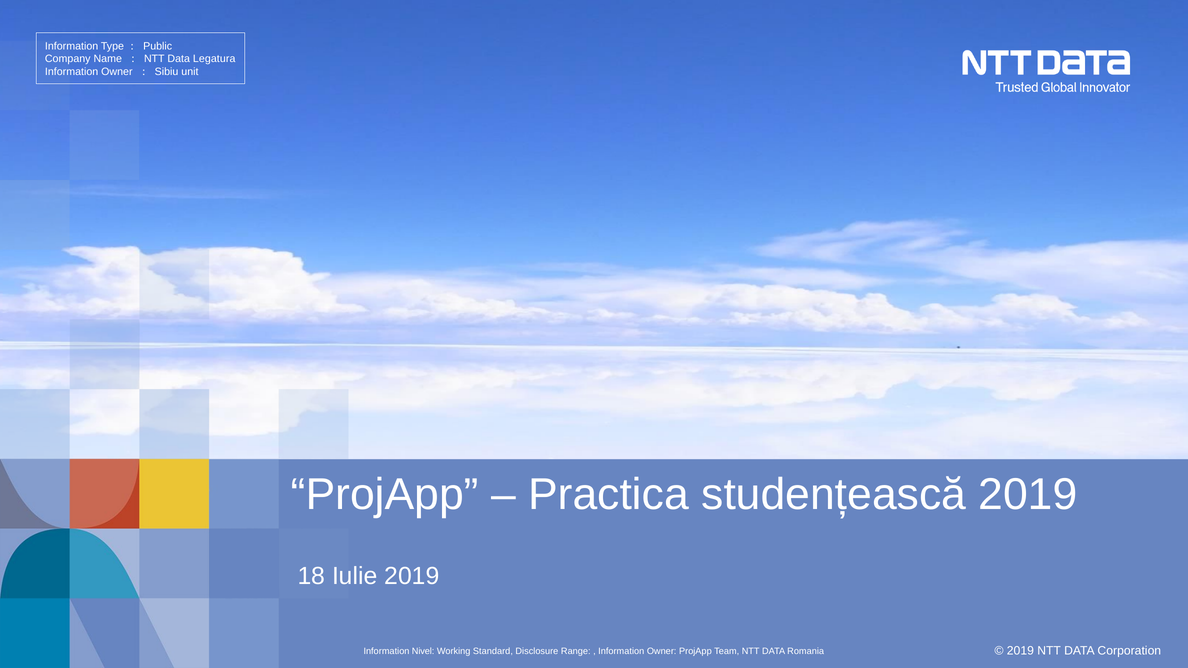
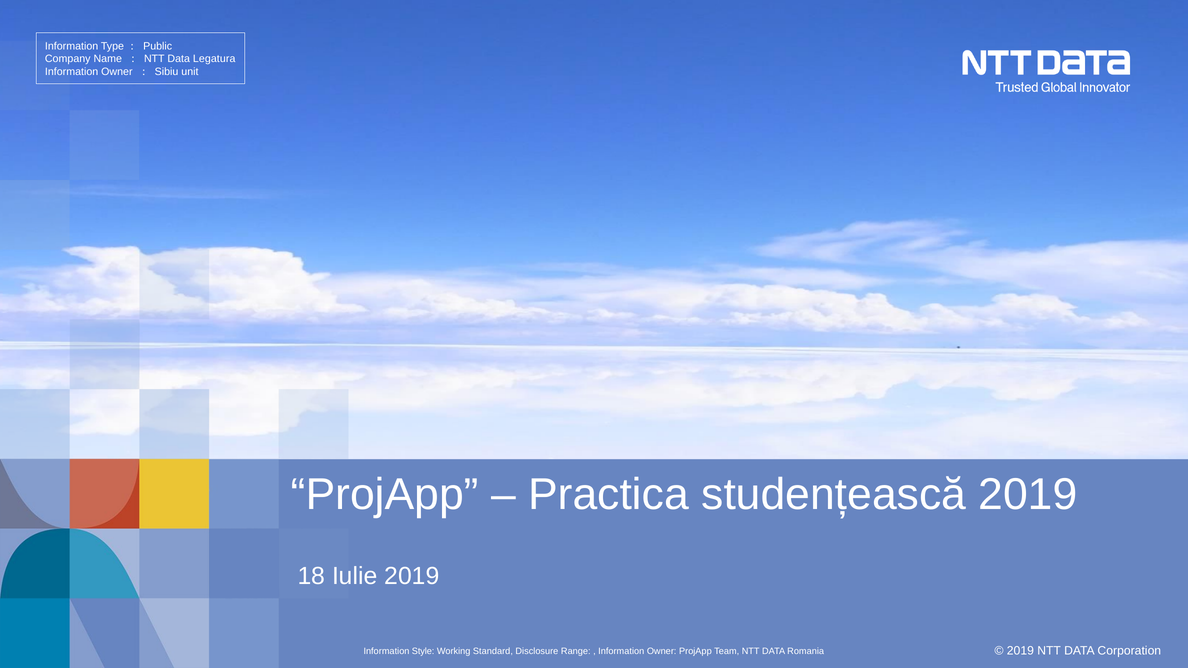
Nivel: Nivel -> Style (423, 652)
